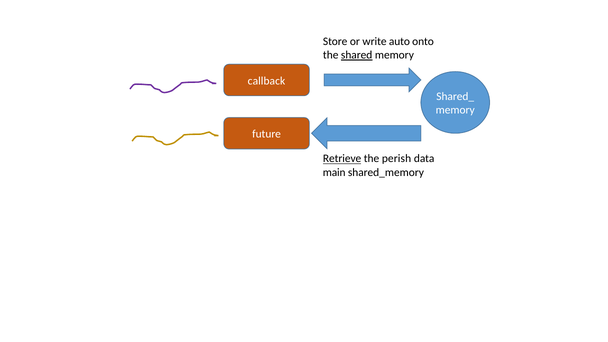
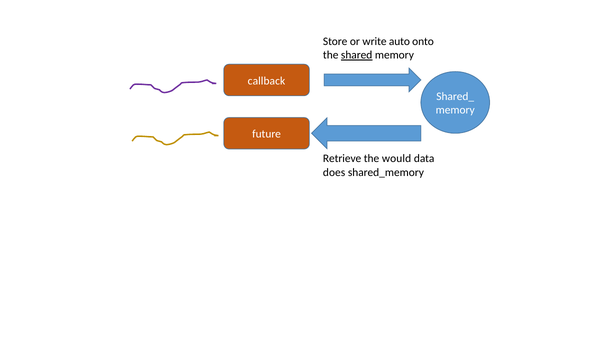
Retrieve underline: present -> none (342, 159)
perish: perish -> would (397, 159)
main: main -> does (334, 172)
